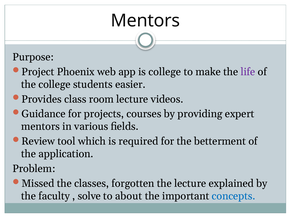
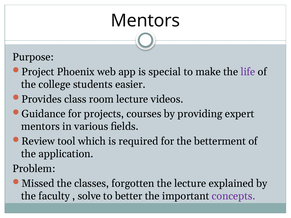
is college: college -> special (165, 72)
about: about -> better (129, 196)
concepts colour: blue -> purple (234, 196)
